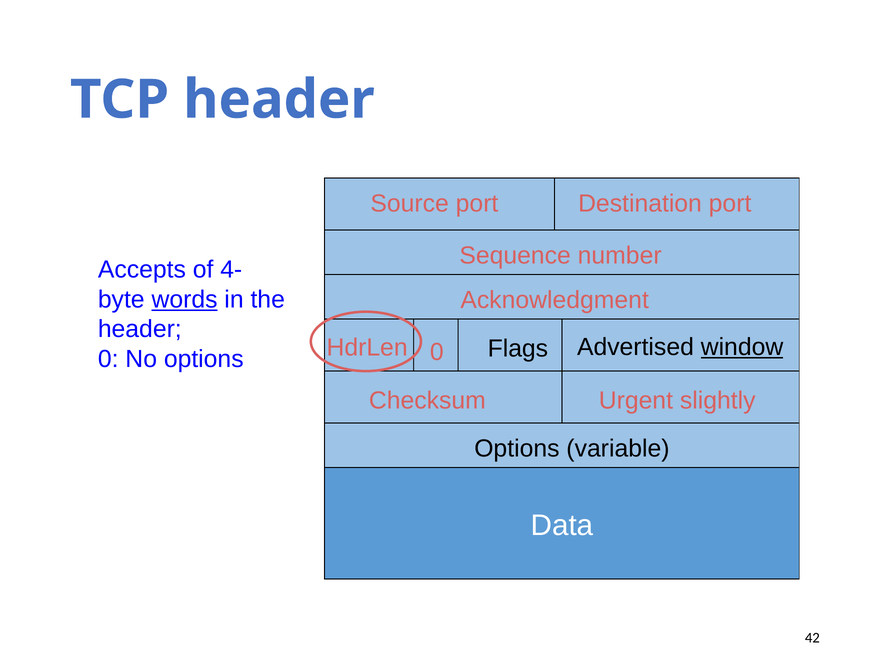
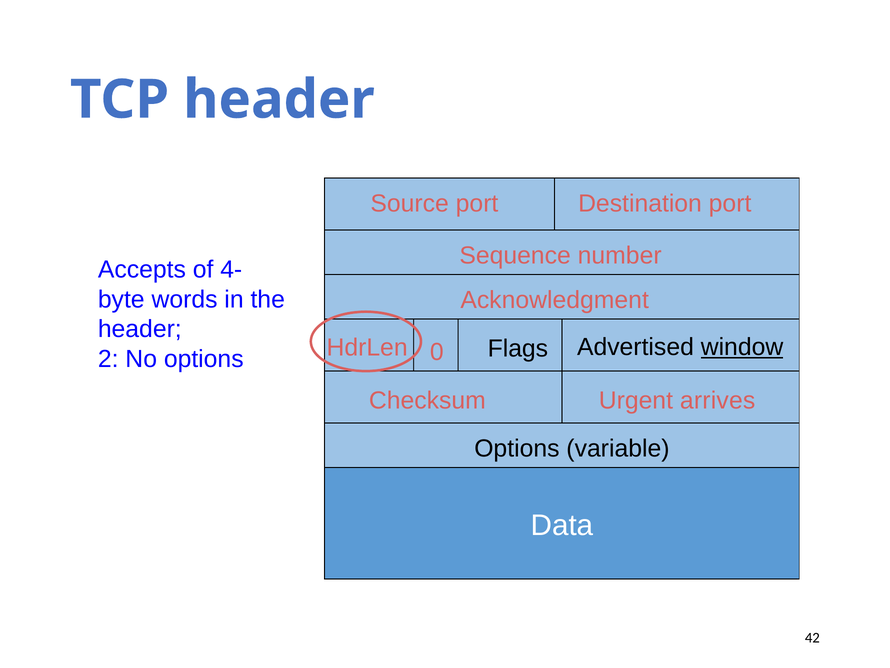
words underline: present -> none (185, 299)
0: 0 -> 2 (108, 359)
slightly: slightly -> arrives (718, 400)
